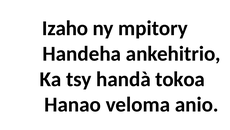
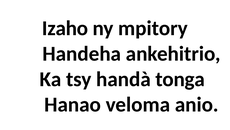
tokoa: tokoa -> tonga (180, 79)
